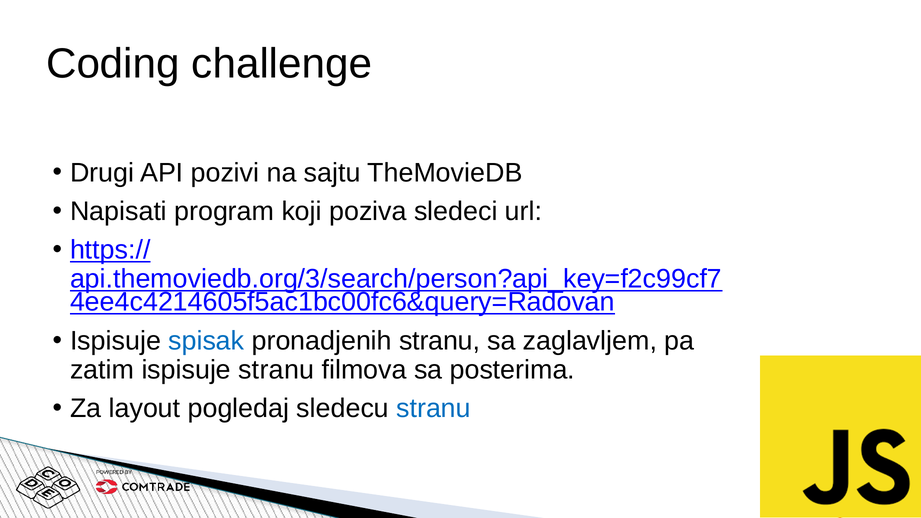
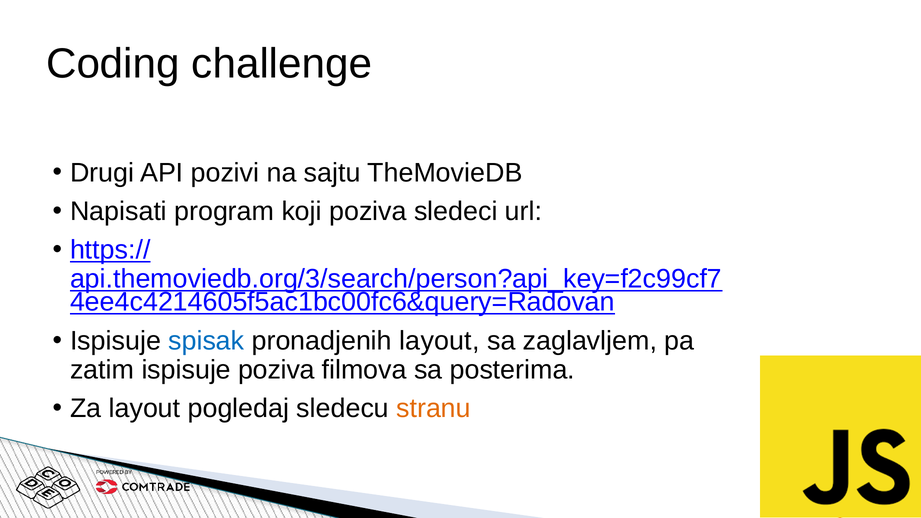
pronadjenih stranu: stranu -> layout (439, 341)
ispisuje stranu: stranu -> poziva (276, 370)
stranu colour: blue -> orange (434, 408)
